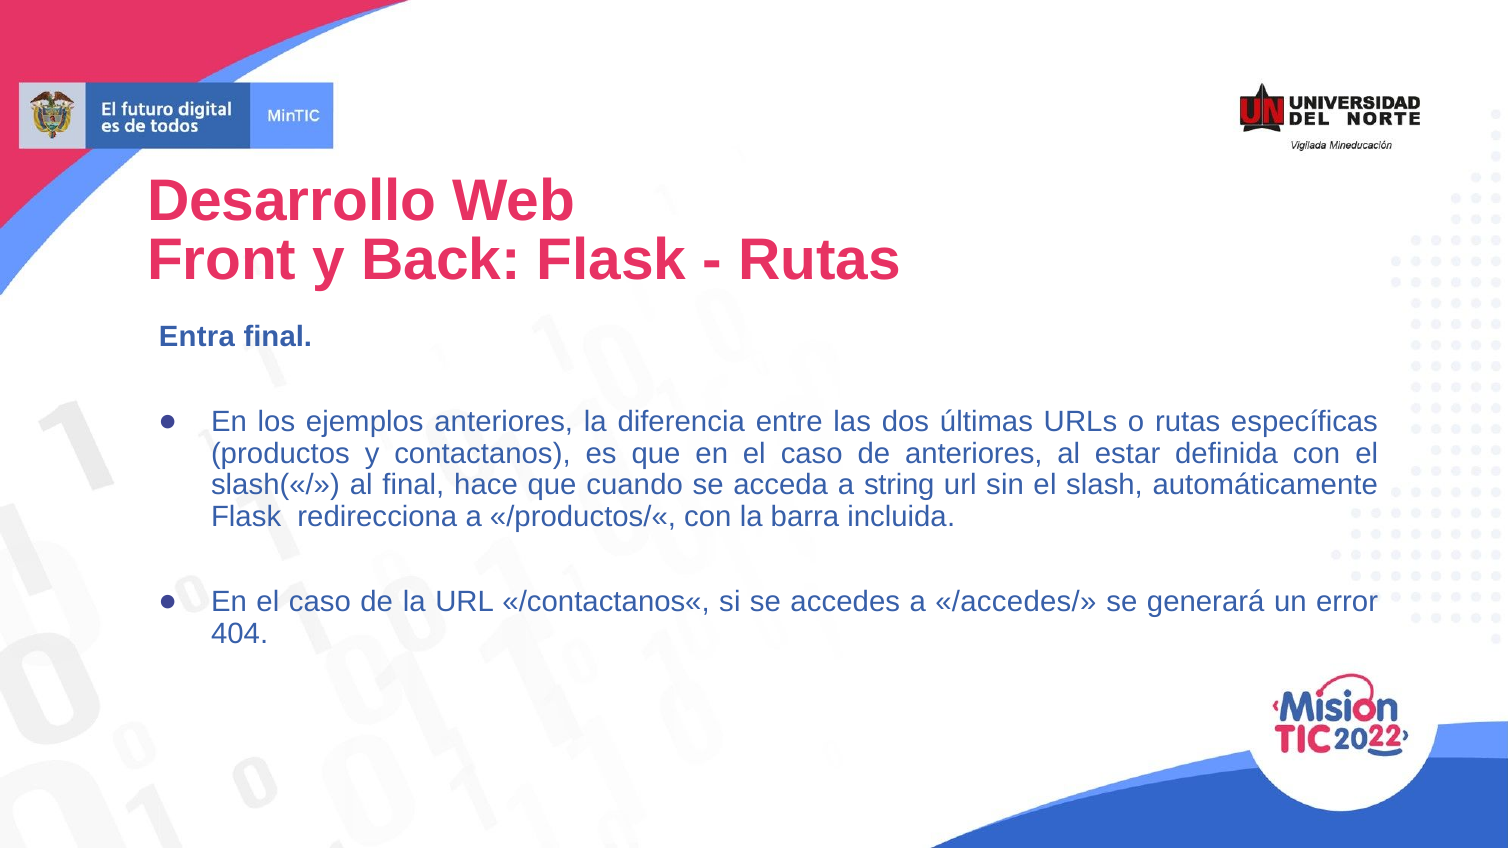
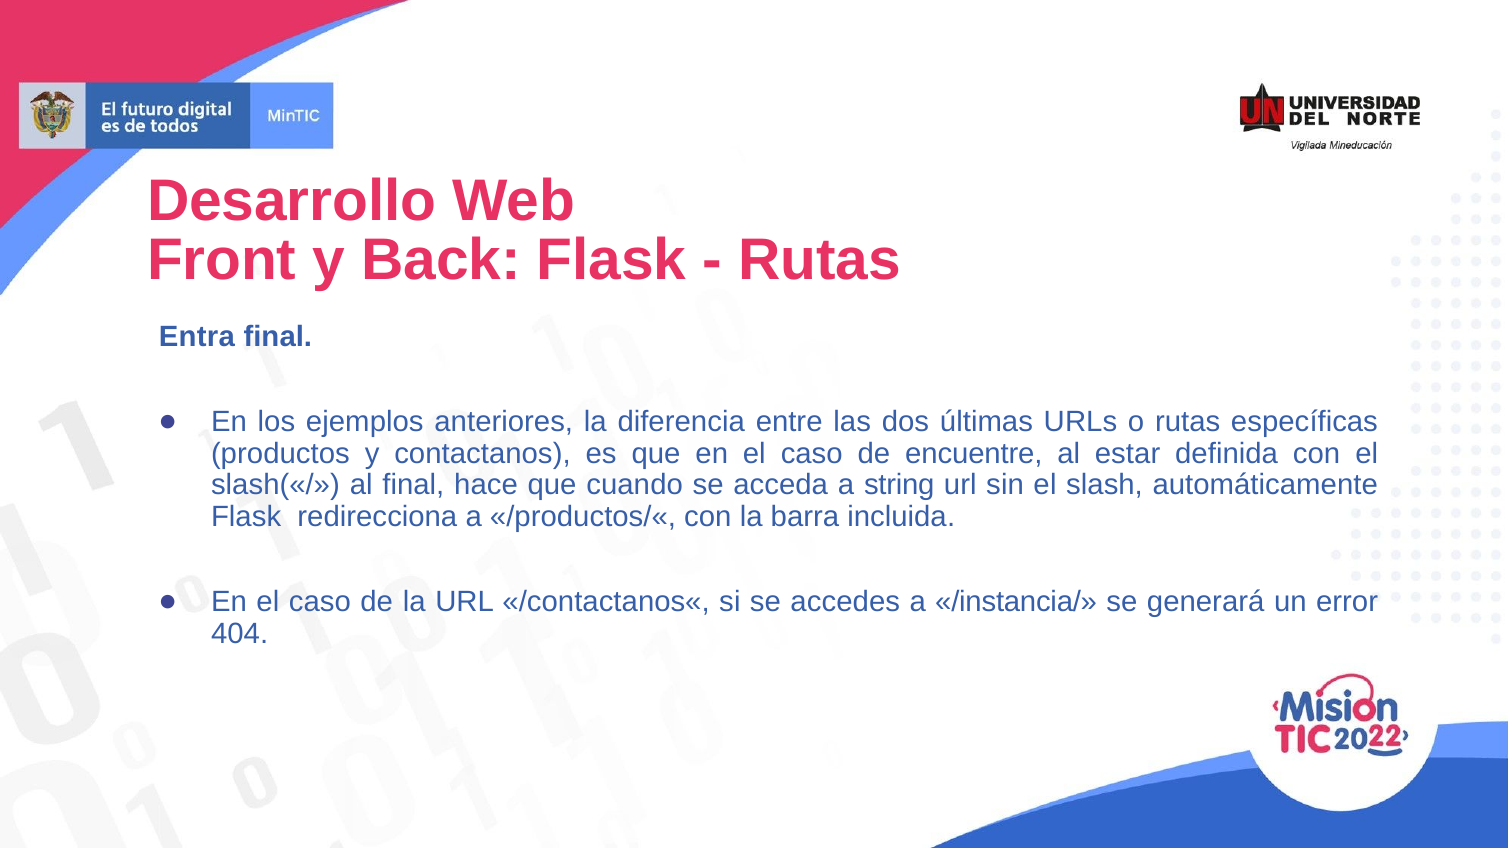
de anteriores: anteriores -> encuentre (974, 454)
/accedes/: /accedes/ -> /instancia/ (1016, 602)
